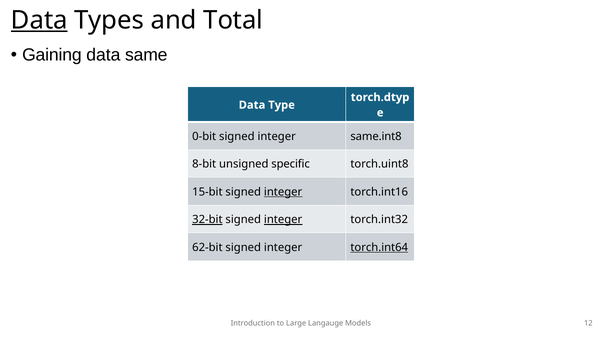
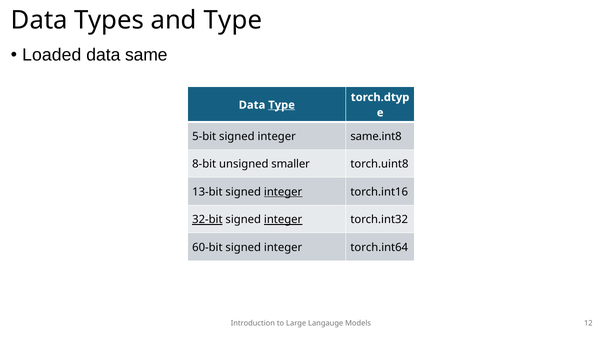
Data underline: present -> none (39, 20)
and Total: Total -> Type (233, 20)
Gaining: Gaining -> Loaded (52, 55)
Type underline: none -> present (282, 105)
0-bit: 0-bit -> 5-bit (204, 136)
specific: specific -> smaller (291, 164)
15-bit: 15-bit -> 13-bit (207, 192)
62-bit: 62-bit -> 60-bit (207, 247)
torch.int64 underline: present -> none (379, 247)
